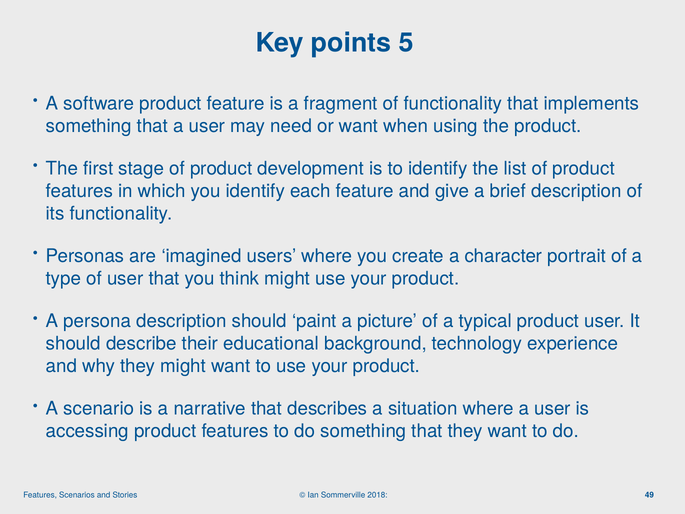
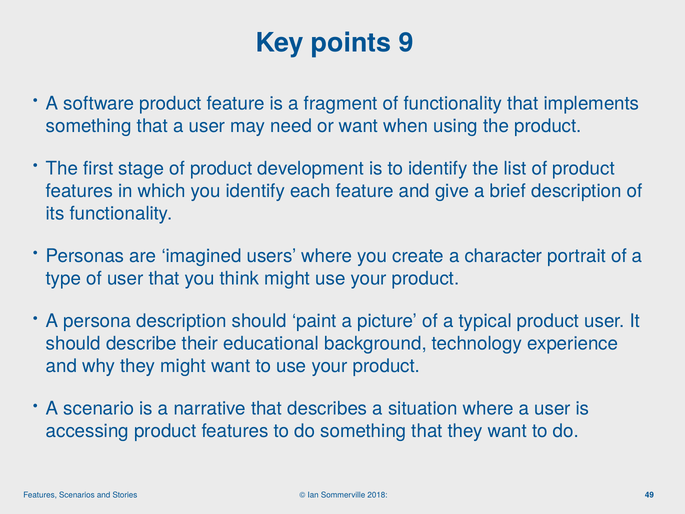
5: 5 -> 9 (406, 43)
